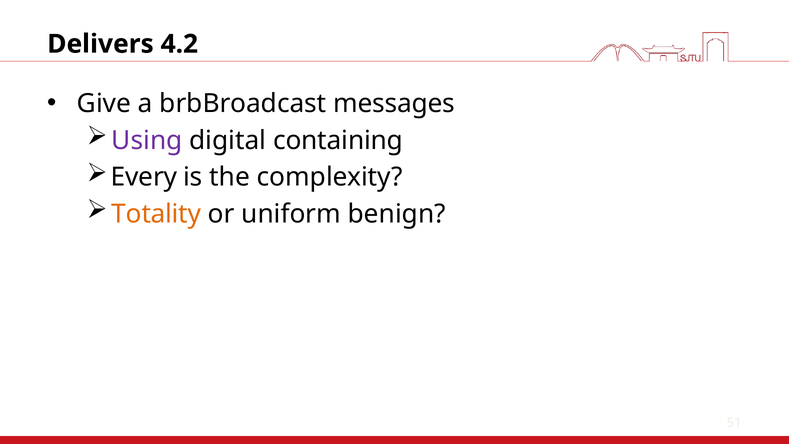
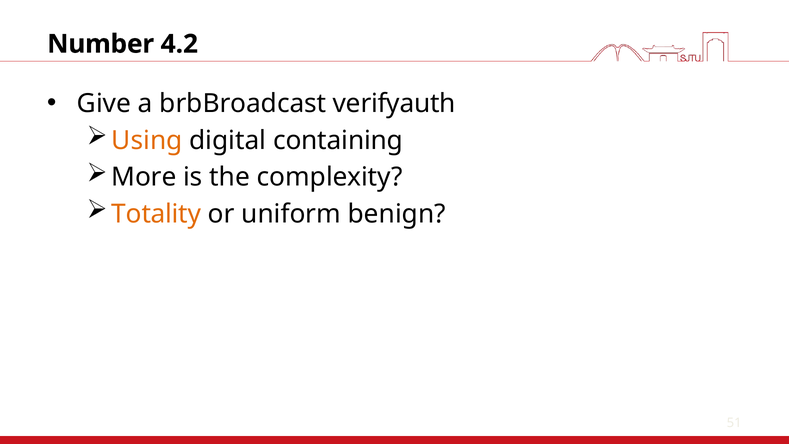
Delivers: Delivers -> Number (101, 44)
messages: messages -> verifyauth (394, 104)
Using colour: purple -> orange (147, 140)
Every: Every -> More (144, 177)
